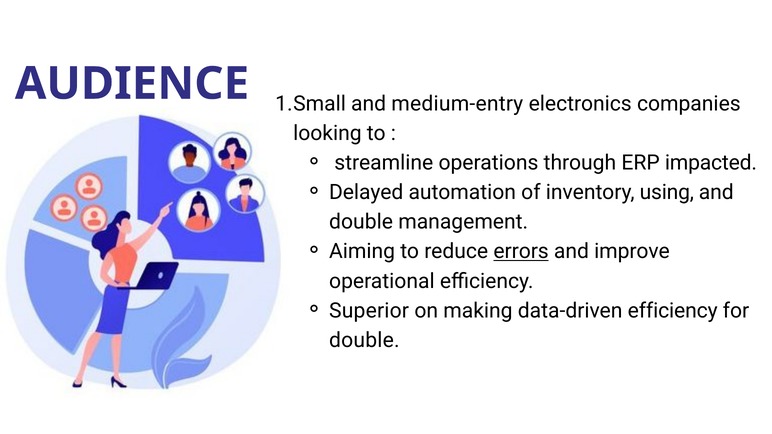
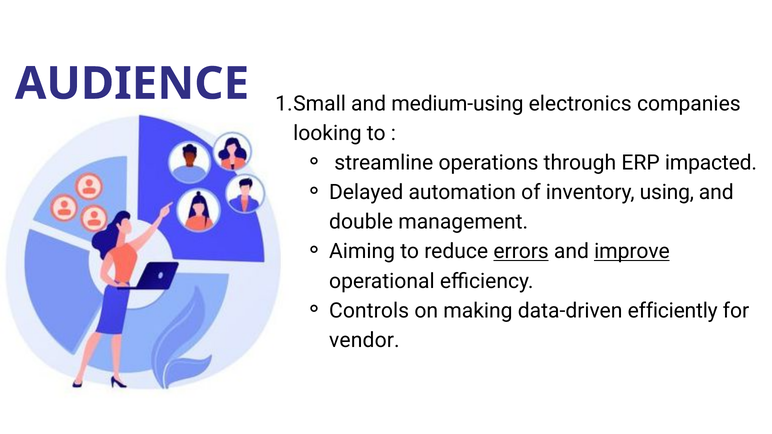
medium-entry: medium-entry -> medium-using (457, 104)
improve underline: none -> present (632, 252)
Superior: Superior -> Controls (369, 311)
data-driven efficiency: efficiency -> efficiently (673, 311)
double: double -> vendor (364, 340)
